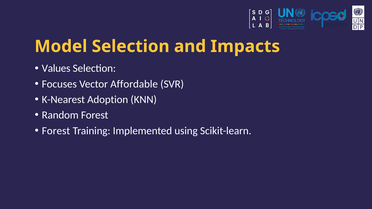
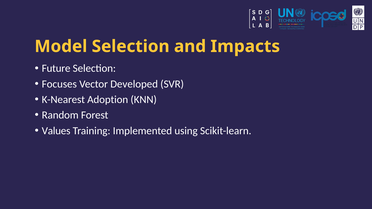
Values: Values -> Future (56, 68)
Affordable: Affordable -> Developed (134, 84)
Forest: Forest -> Values (56, 131)
